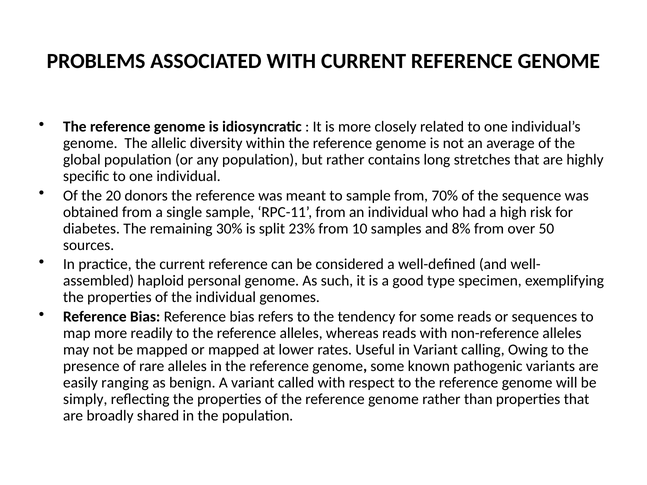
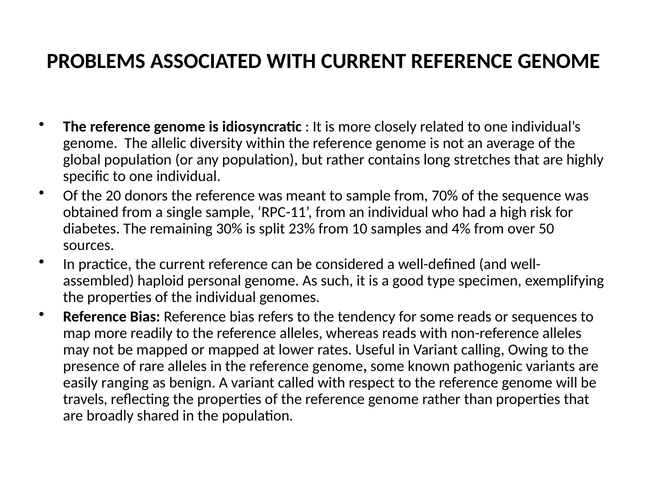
8%: 8% -> 4% (461, 229)
simply: simply -> travels (85, 400)
